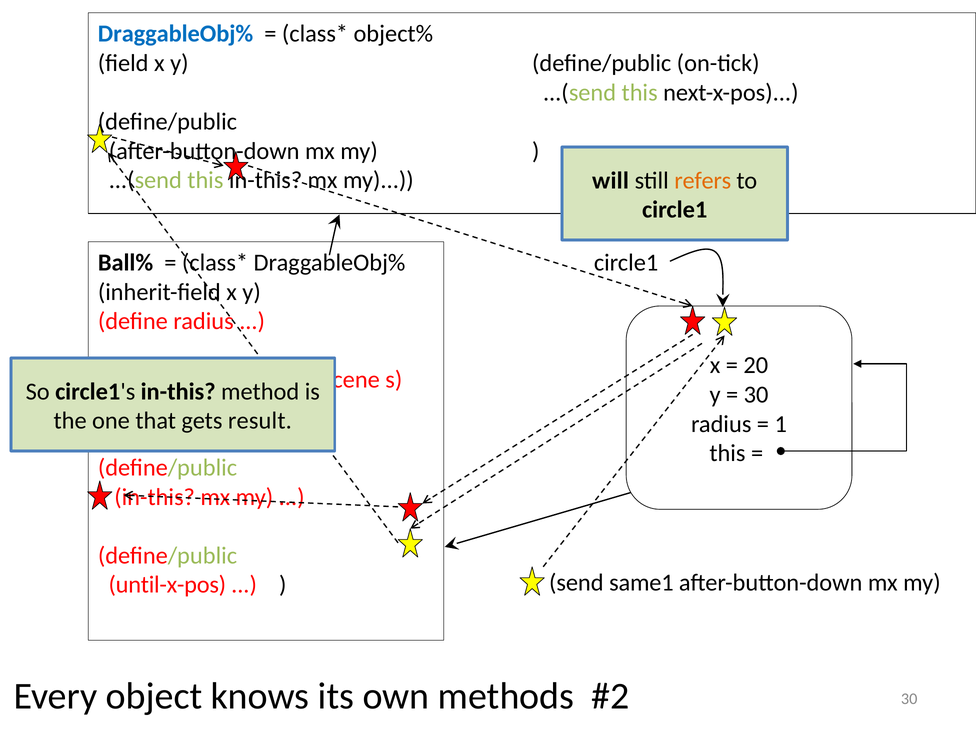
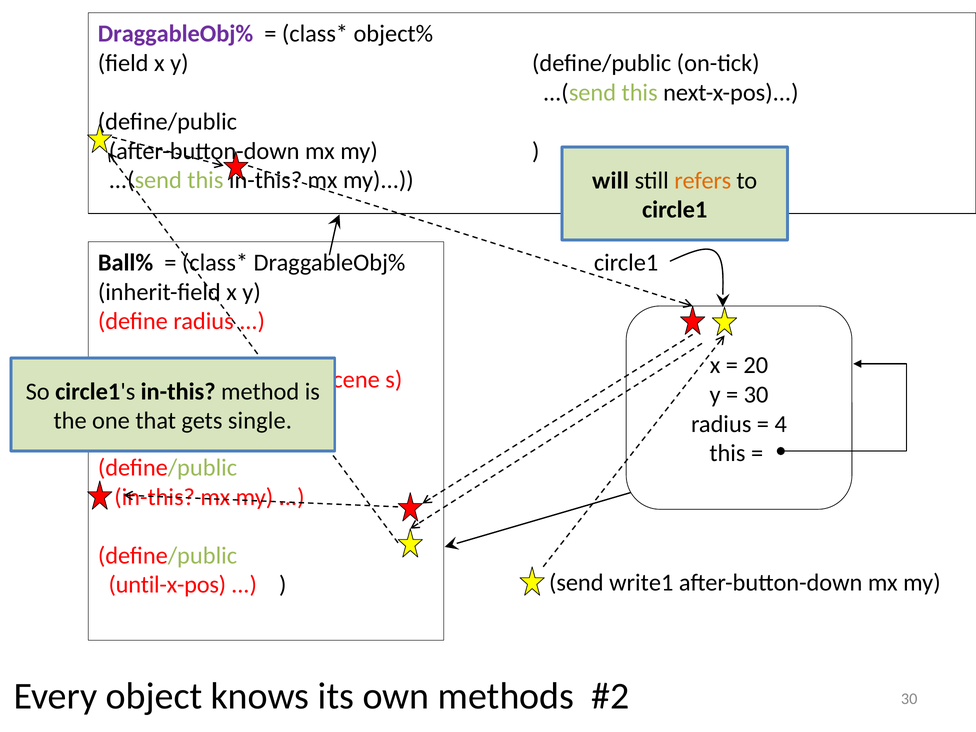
DraggableObj% colour: blue -> purple (176, 34)
result: result -> single (260, 421)
1: 1 -> 4 (781, 424)
same1: same1 -> write1 (641, 582)
